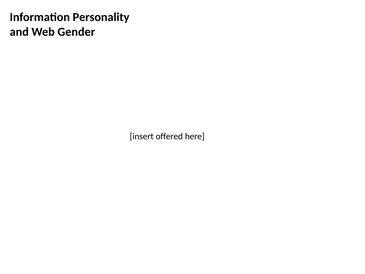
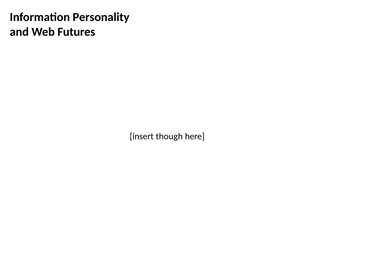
Gender: Gender -> Futures (76, 32)
offered: offered -> though (169, 136)
